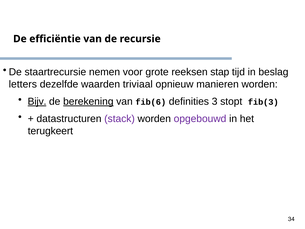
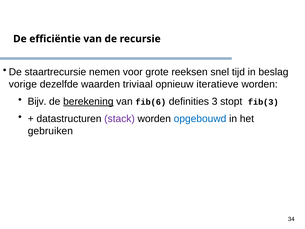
stap: stap -> snel (220, 72)
letters: letters -> vorige (23, 84)
manieren: manieren -> iteratieve (217, 84)
Bijv underline: present -> none (37, 101)
opgebouwd colour: purple -> blue (200, 119)
terugkeert: terugkeert -> gebruiken (50, 131)
